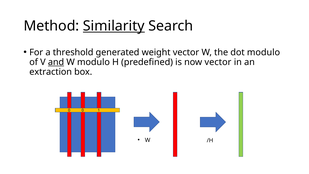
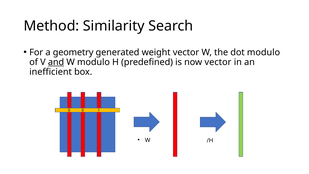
Similarity underline: present -> none (114, 26)
threshold: threshold -> geometry (73, 52)
extraction: extraction -> inefficient (51, 72)
